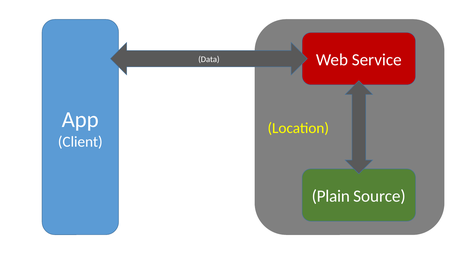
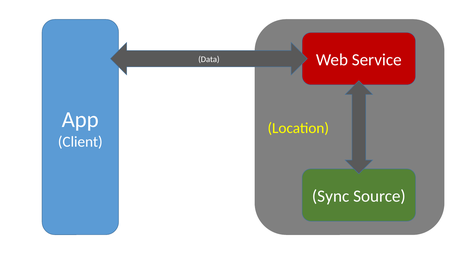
Plain: Plain -> Sync (331, 196)
